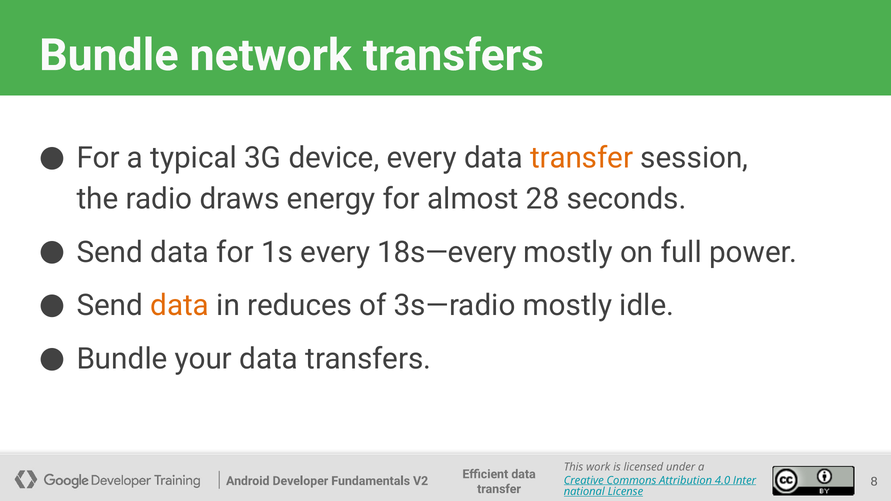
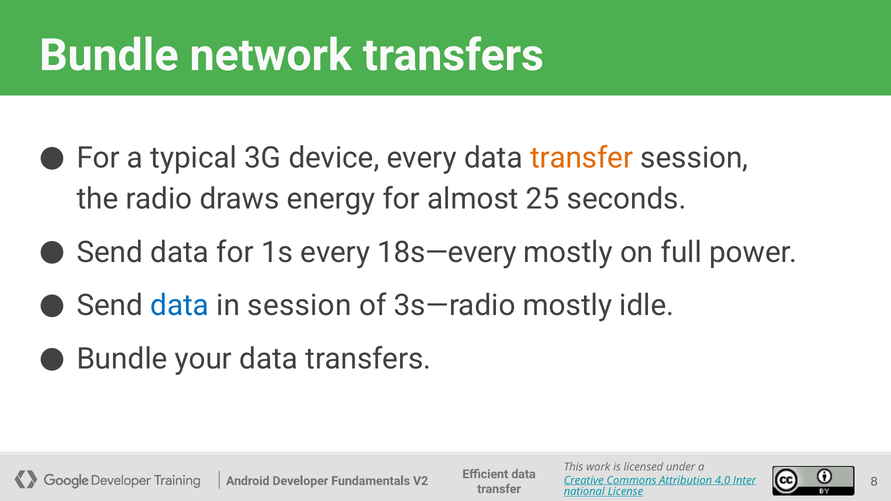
28: 28 -> 25 (543, 199)
data colour: orange -> blue (180, 306)
in reduces: reduces -> session (299, 306)
